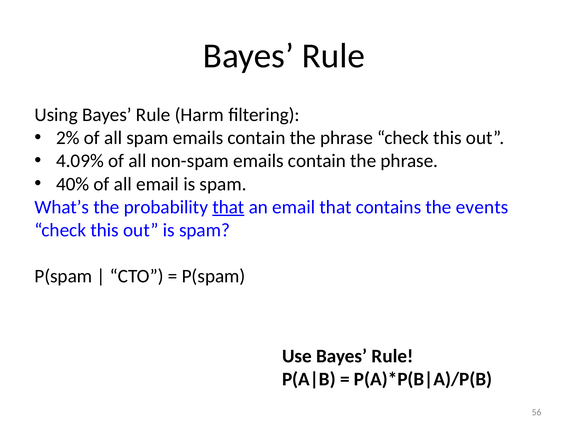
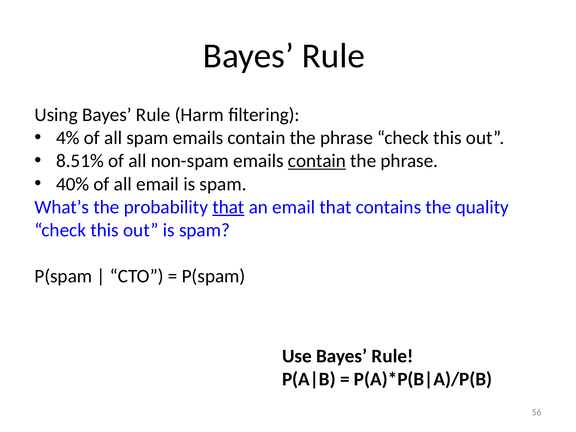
2%: 2% -> 4% (68, 138)
4.09%: 4.09% -> 8.51% (80, 161)
contain underline: none -> present (317, 161)
events: events -> quality (482, 207)
